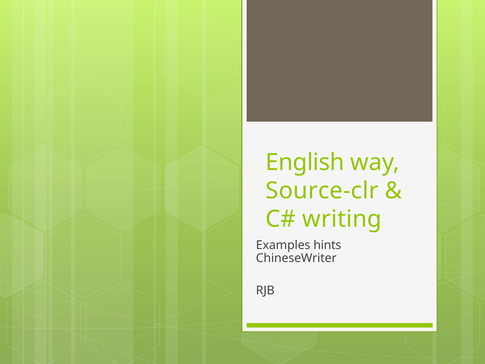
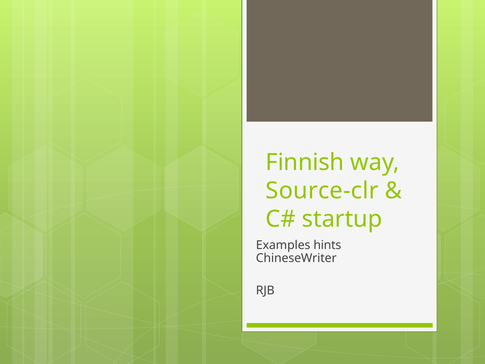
English: English -> Finnish (305, 162)
writing: writing -> startup (342, 219)
